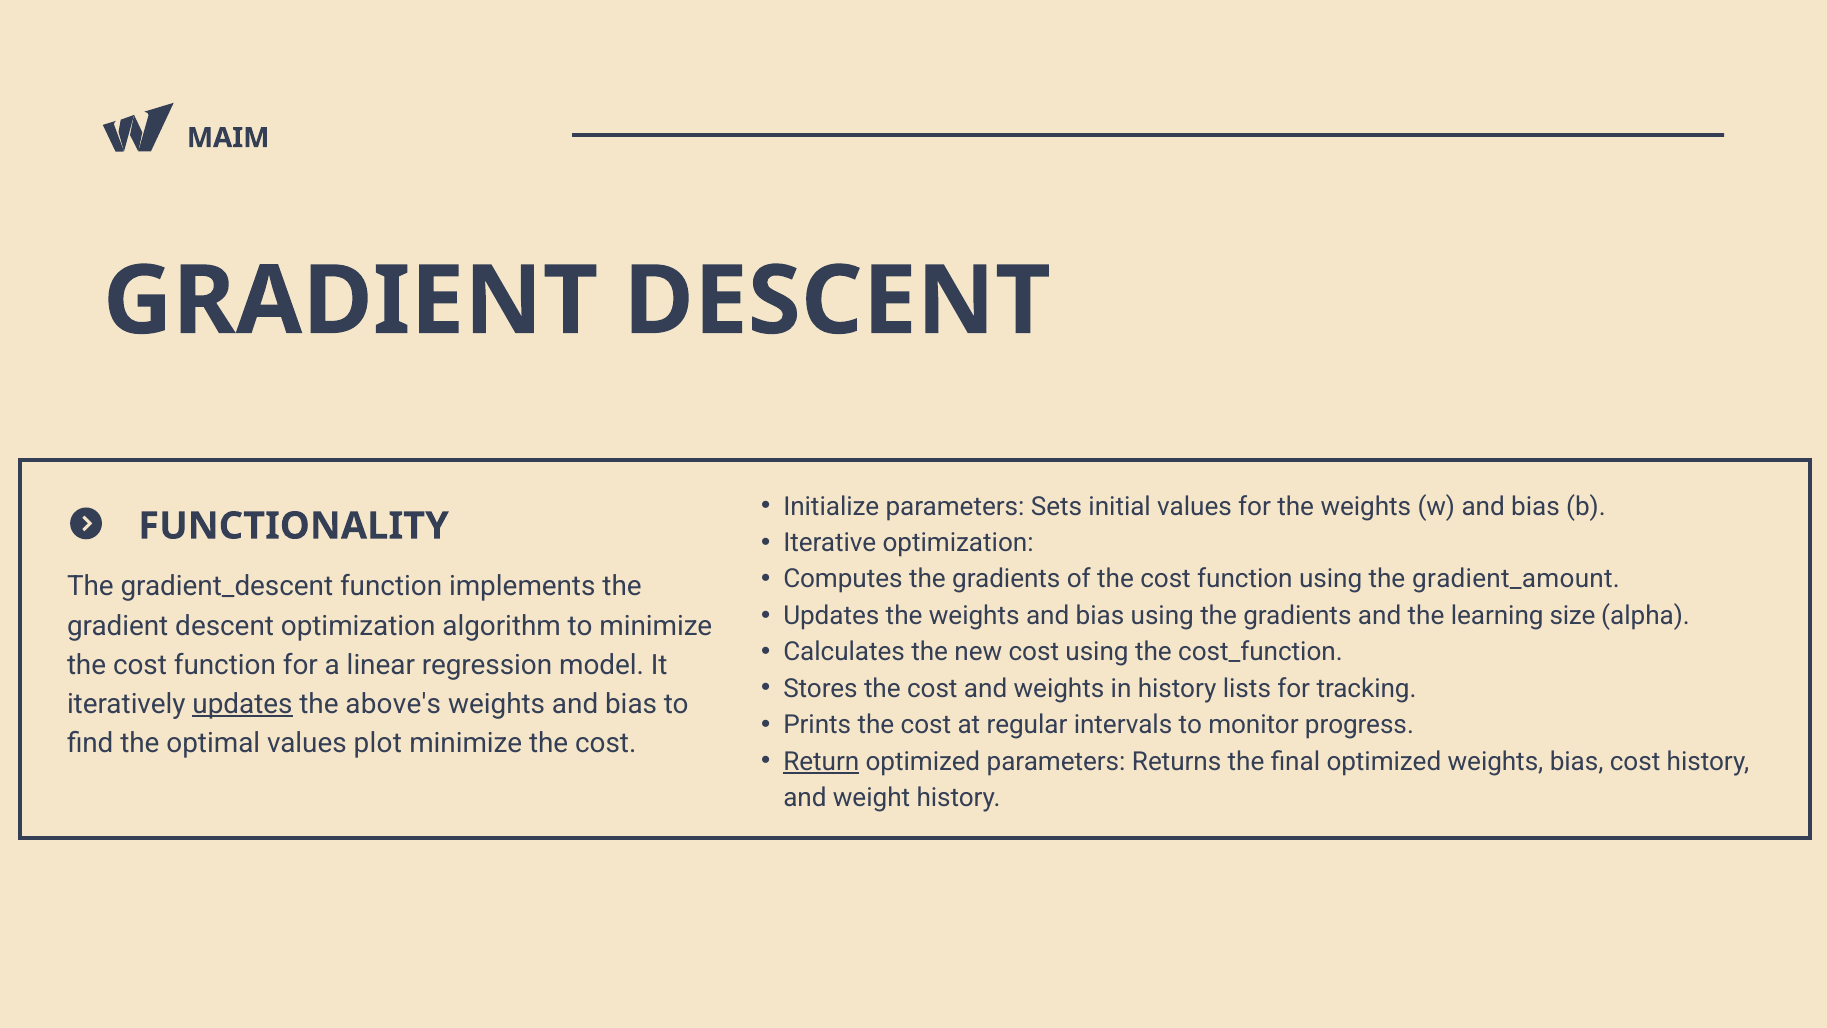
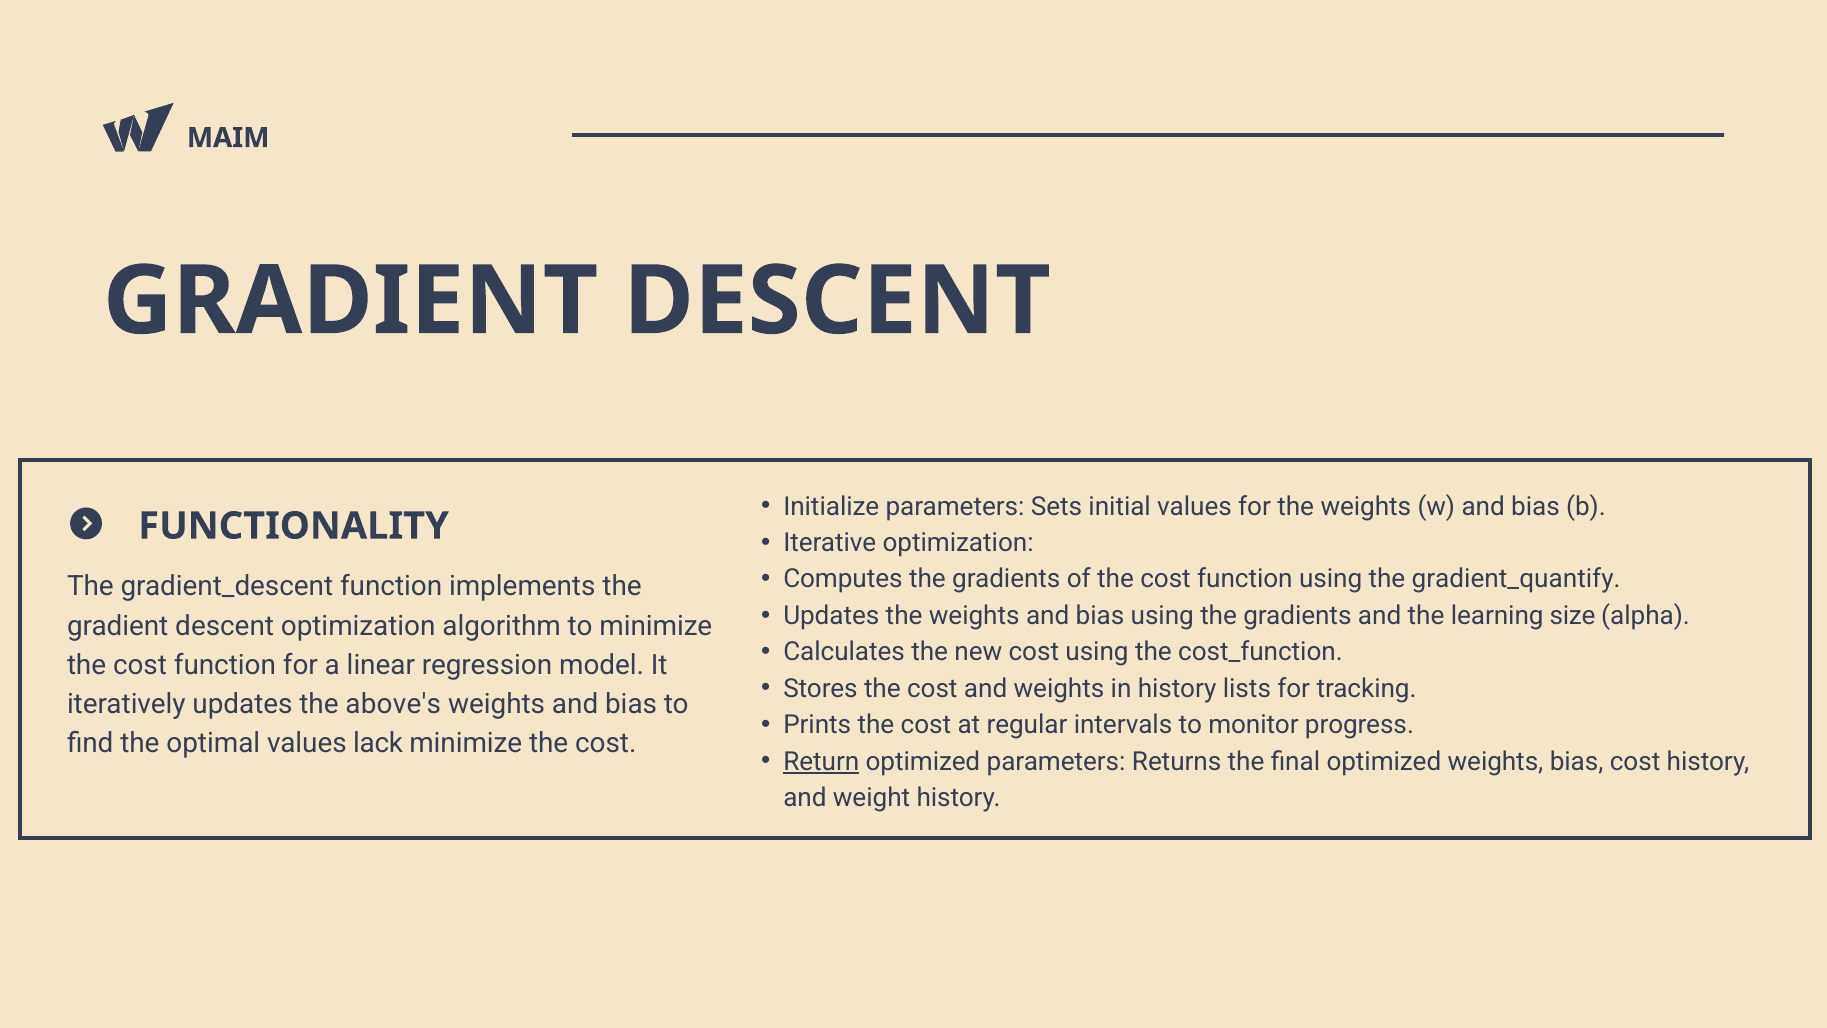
gradient_amount: gradient_amount -> gradient_quantify (1516, 579)
updates underline: present -> none (243, 704)
plot: plot -> lack (378, 743)
